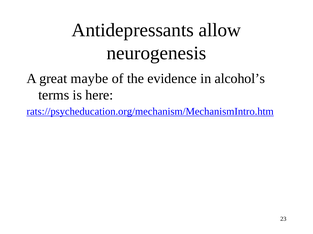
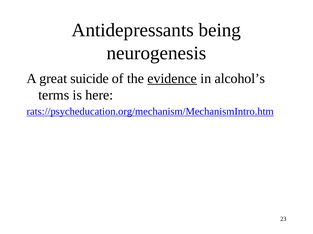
allow: allow -> being (220, 30)
maybe: maybe -> suicide (90, 79)
evidence underline: none -> present (172, 79)
